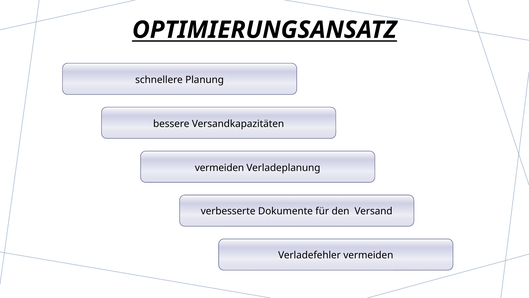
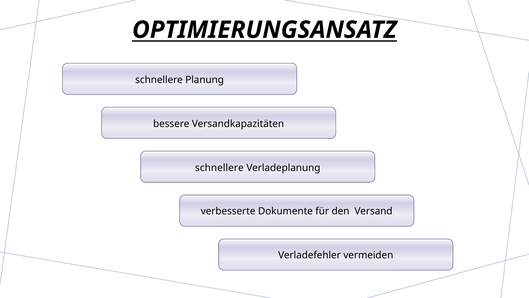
vermeiden: vermeiden -> schnellere (219, 168)
